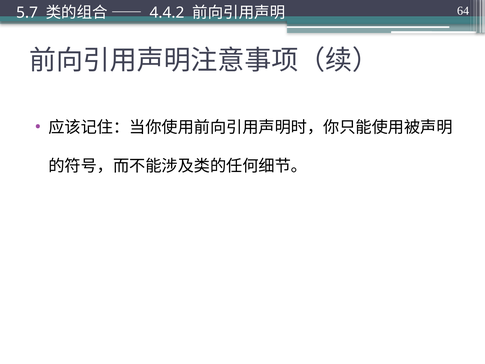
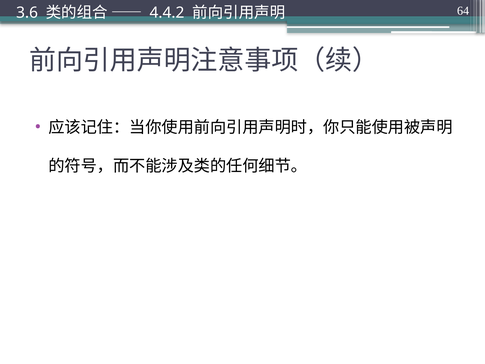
5.7: 5.7 -> 3.6 (27, 13)
